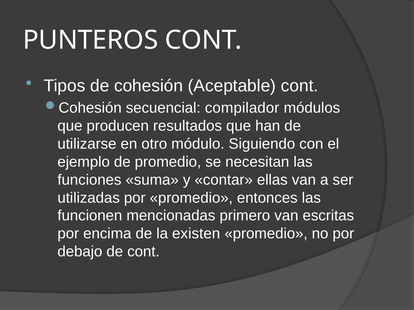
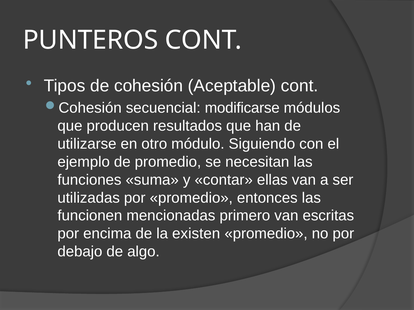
compilador: compilador -> modificarse (242, 108)
de cont: cont -> algo (143, 252)
